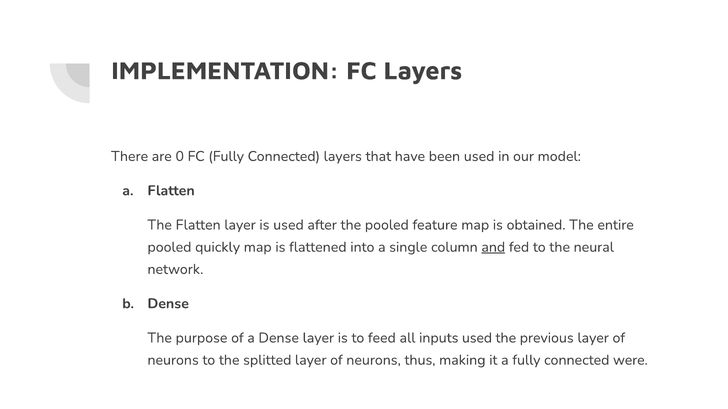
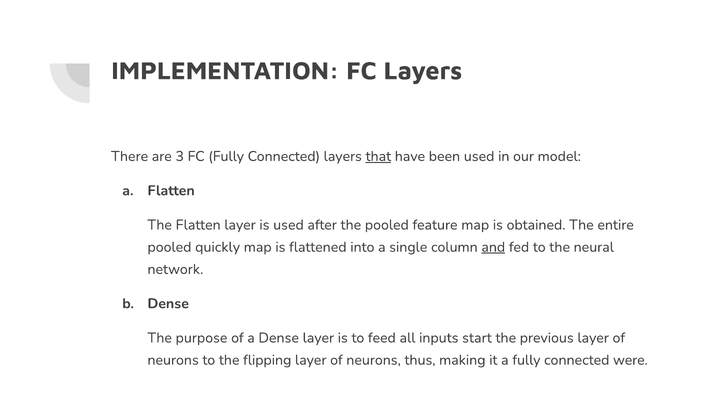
0: 0 -> 3 (180, 156)
that underline: none -> present (378, 156)
inputs used: used -> start (477, 338)
splitted: splitted -> flipping (267, 360)
